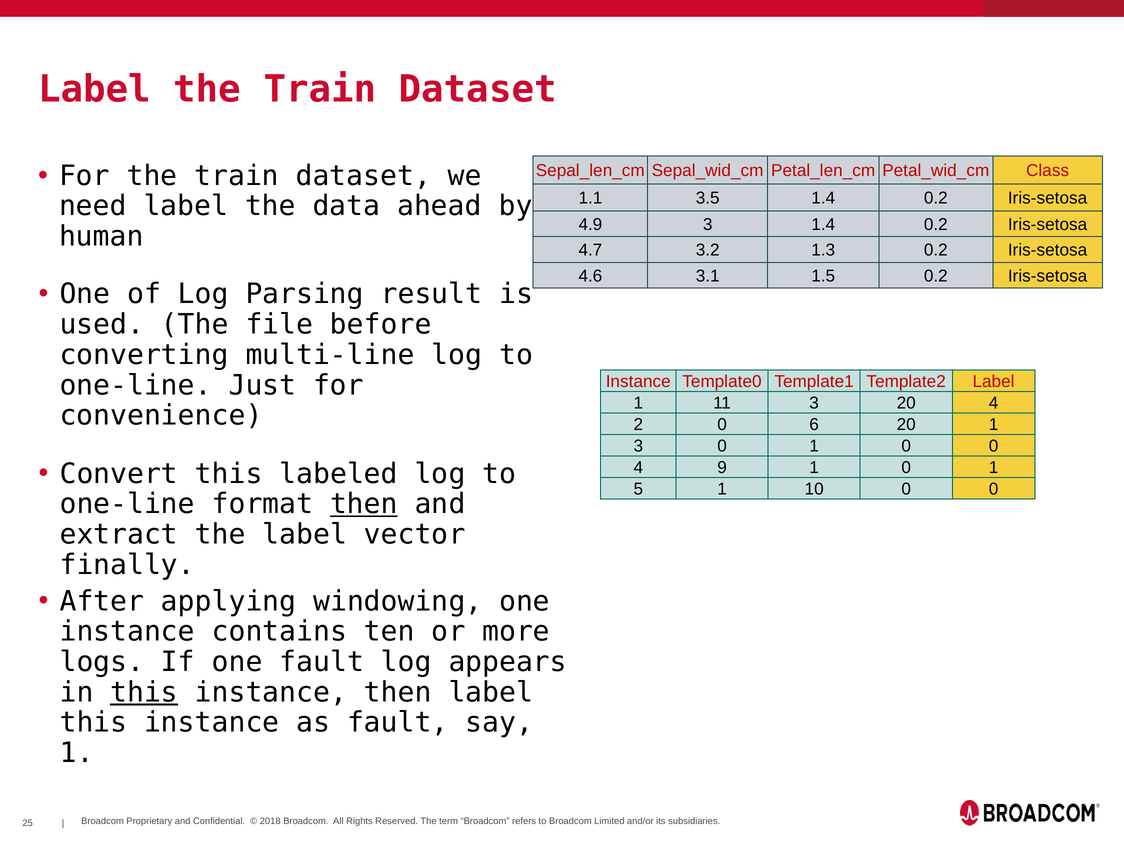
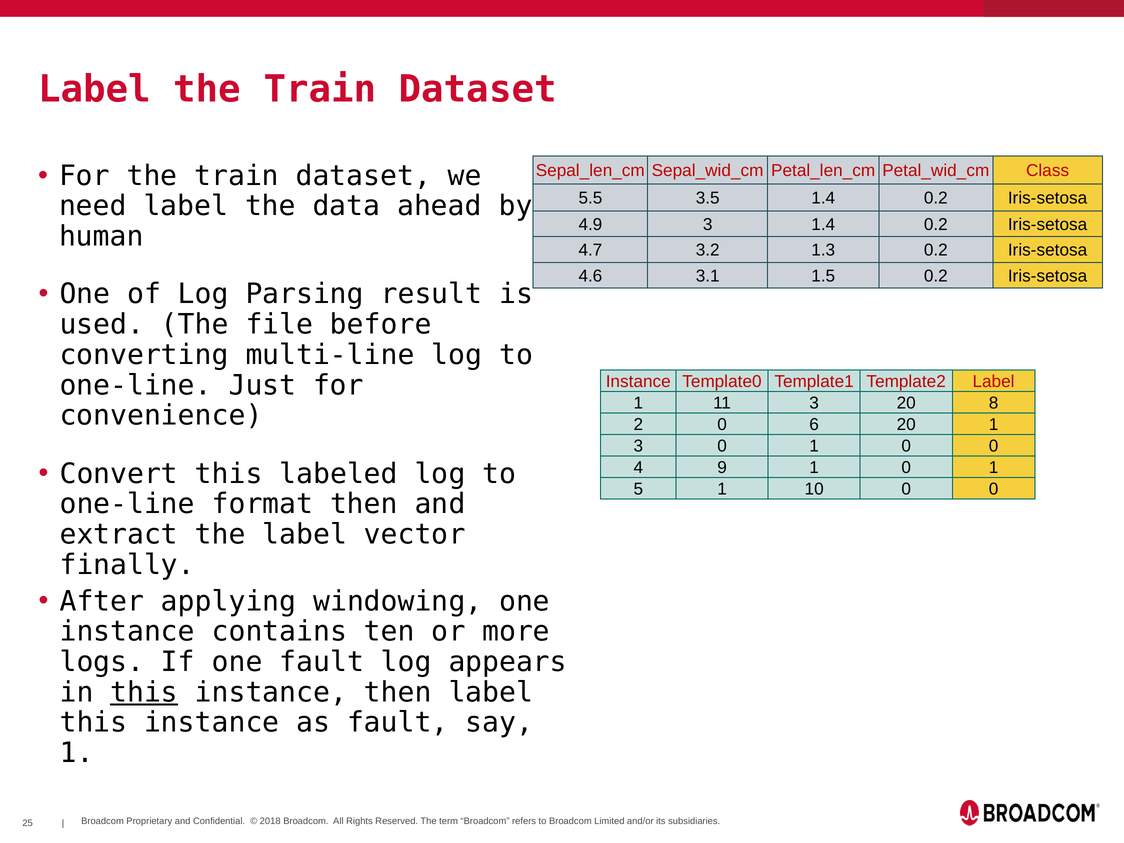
1.1: 1.1 -> 5.5 (590, 198)
20 4: 4 -> 8 (994, 403)
then underline: present -> none (364, 504)
